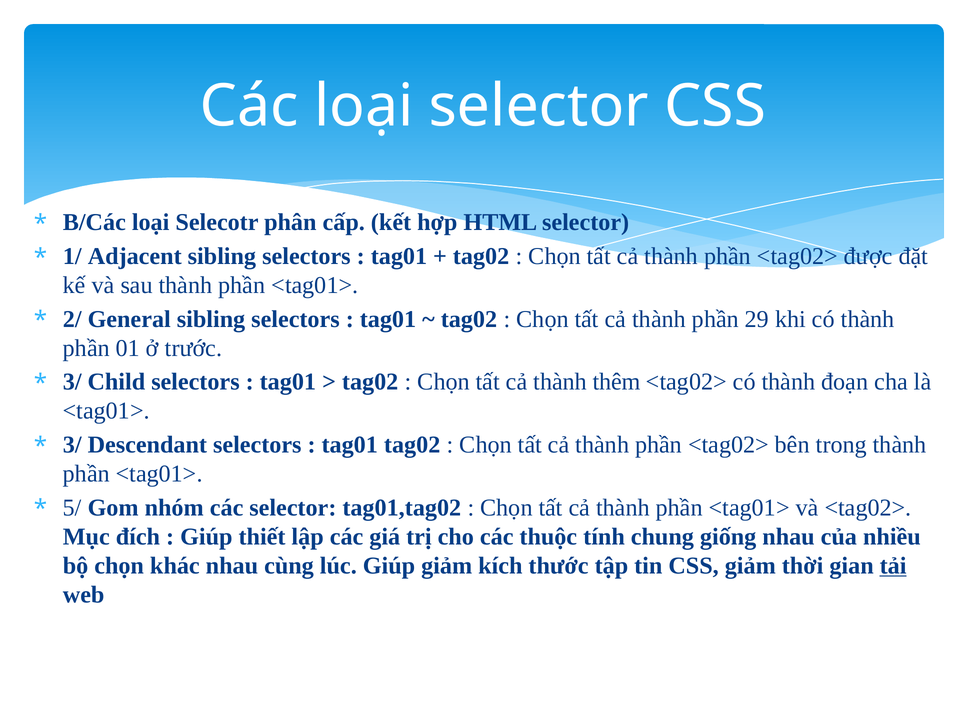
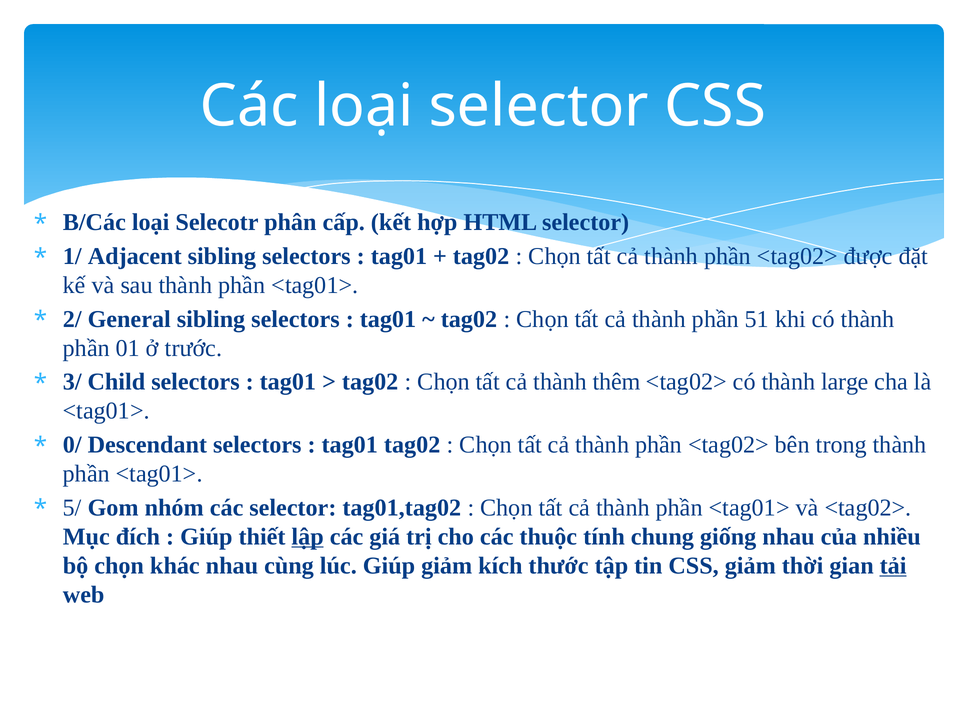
29: 29 -> 51 (757, 319)
đoạn: đoạn -> large (845, 382)
3/: 3/ -> 0/ (72, 445)
lập underline: none -> present (308, 537)
